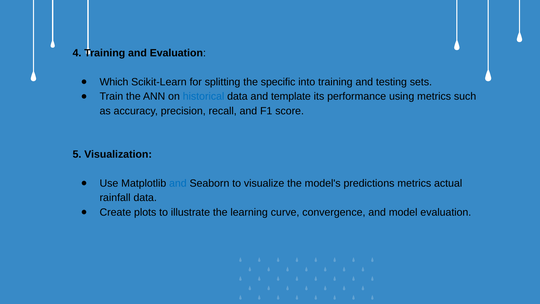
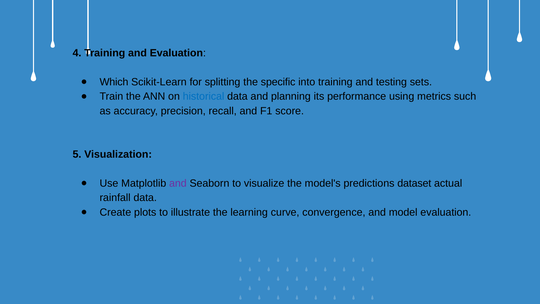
template: template -> planning (291, 96)
and colour: blue -> purple (178, 183)
predictions metrics: metrics -> dataset (414, 183)
